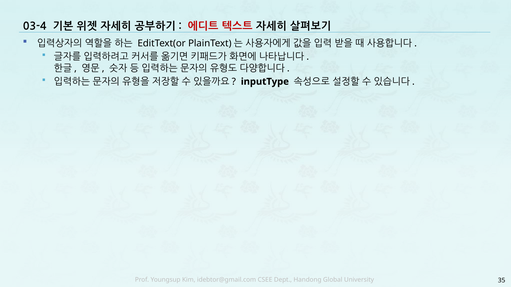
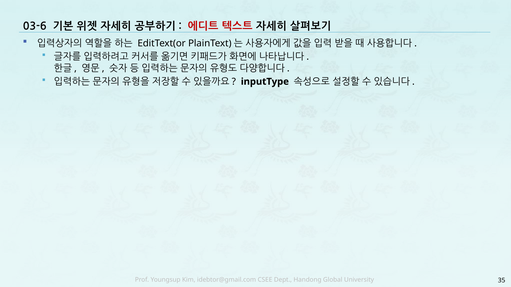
03-4: 03-4 -> 03-6 (35, 26)
